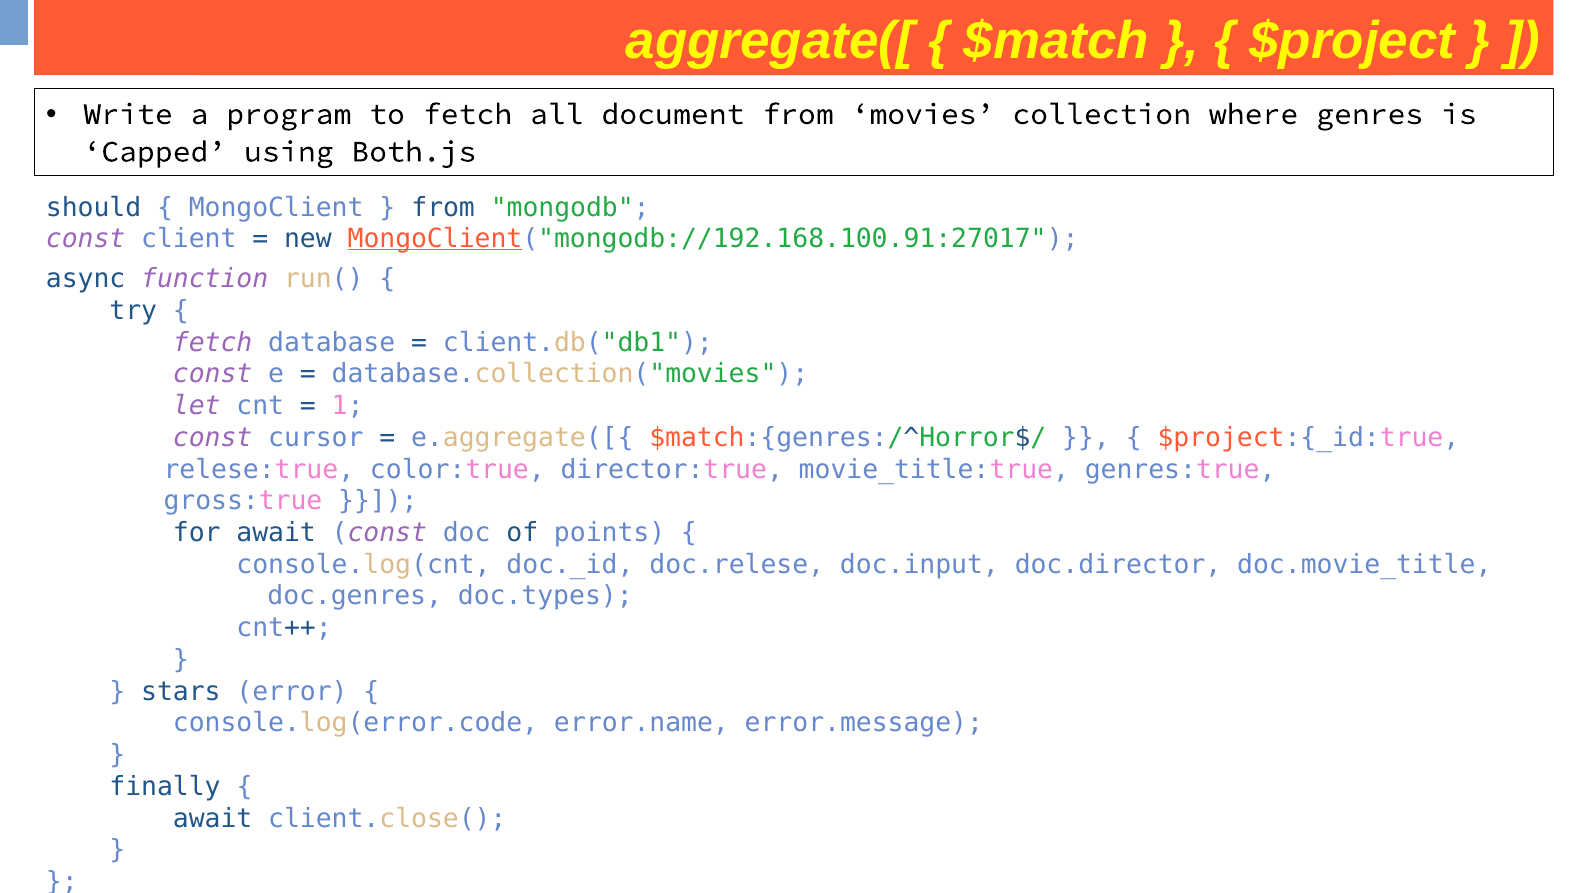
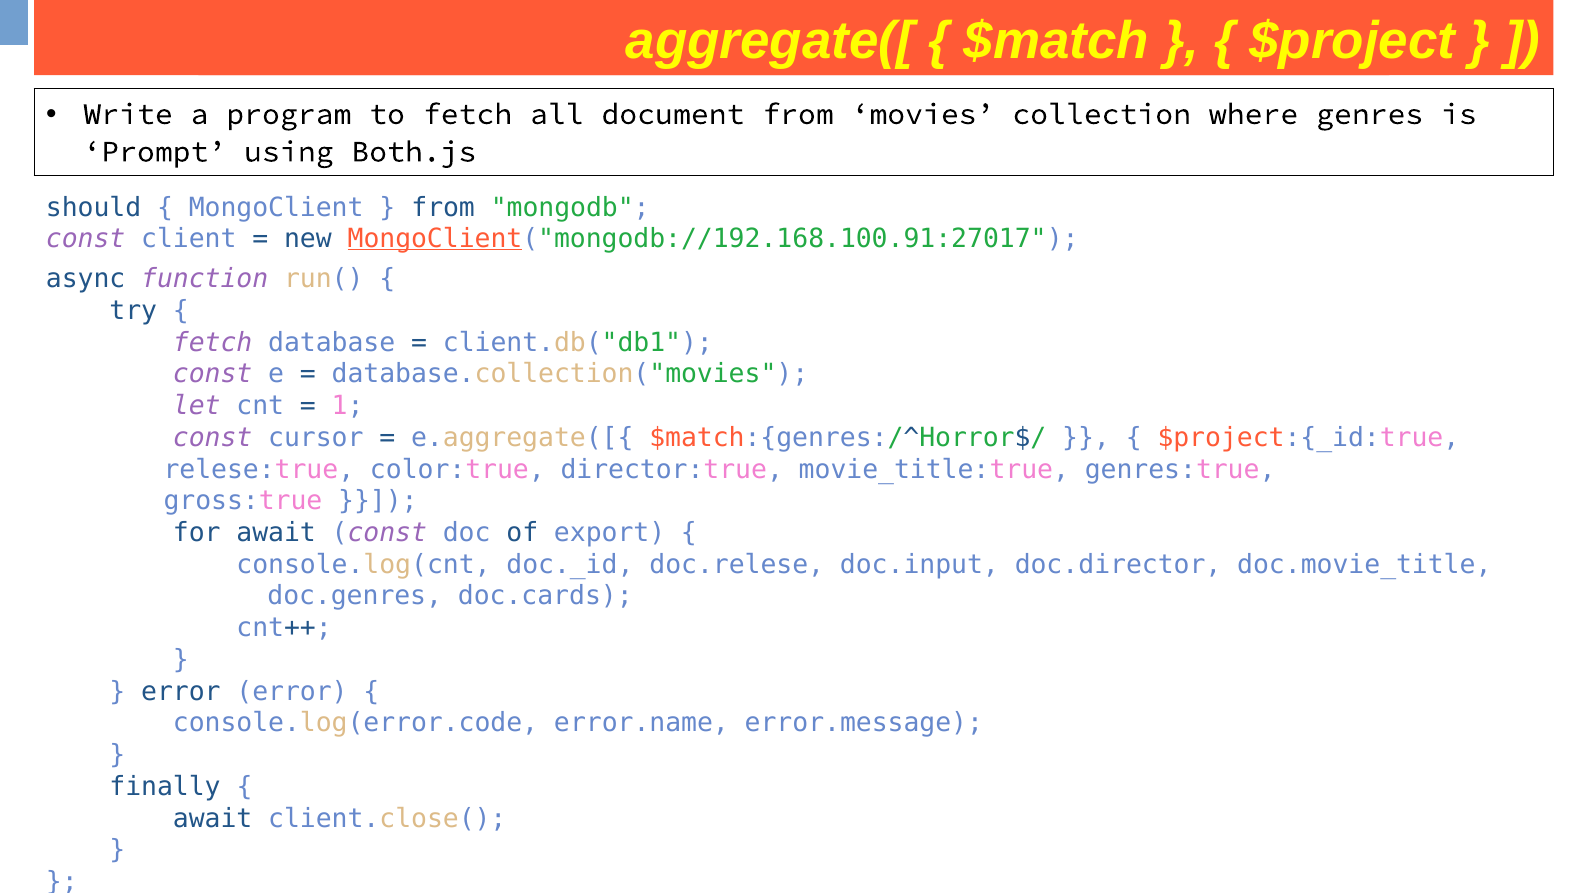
Capped: Capped -> Prompt (155, 152)
points: points -> export (610, 533)
doc.types: doc.types -> doc.cards (545, 596)
stars: stars -> error (181, 692)
